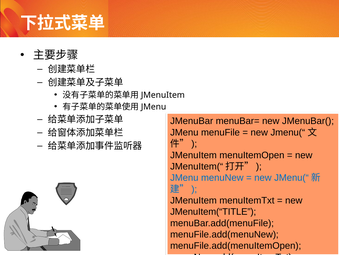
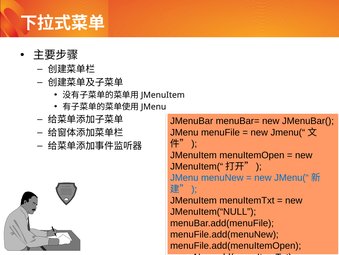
JMenuItem(“TITLE: JMenuItem(“TITLE -> JMenuItem(“NULL (213, 211)
